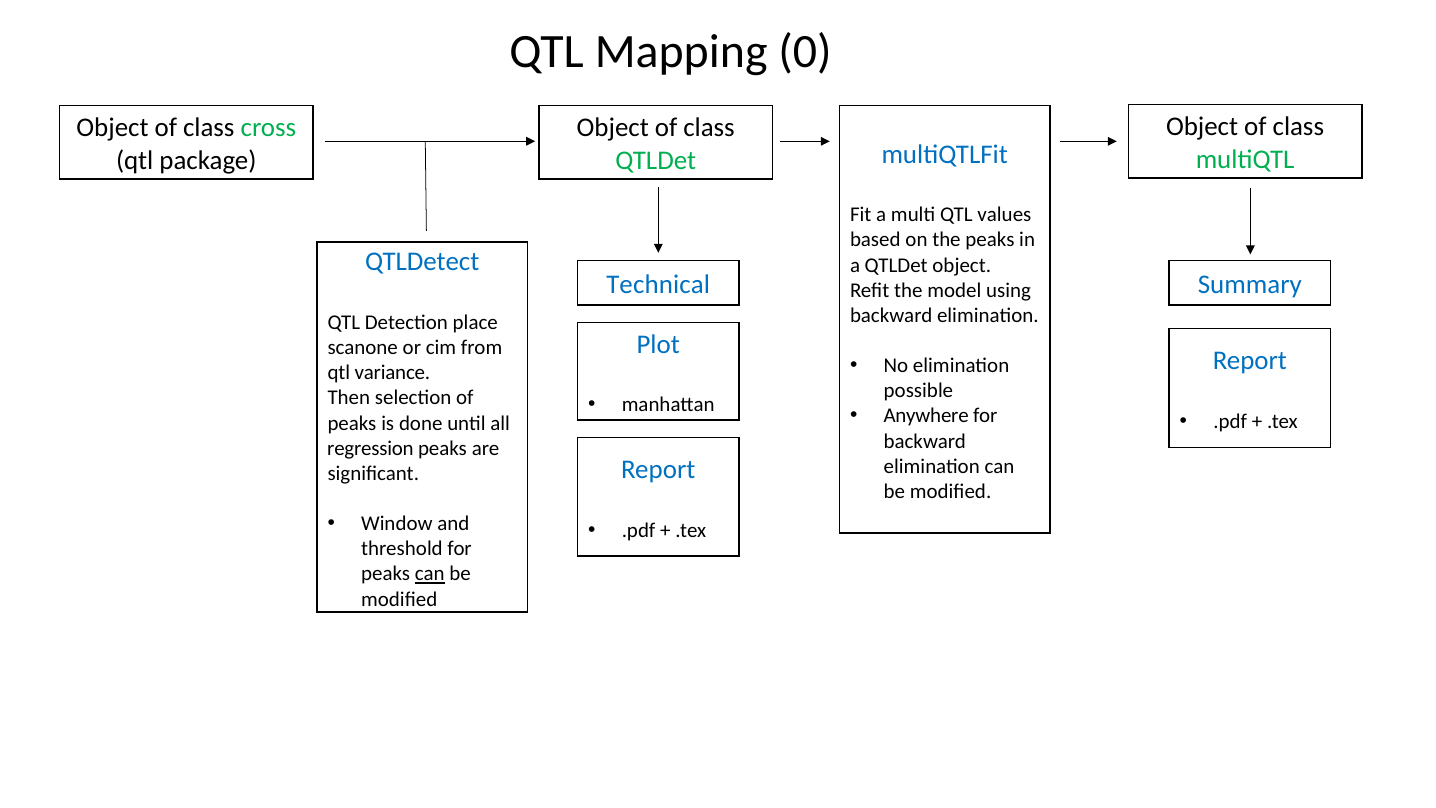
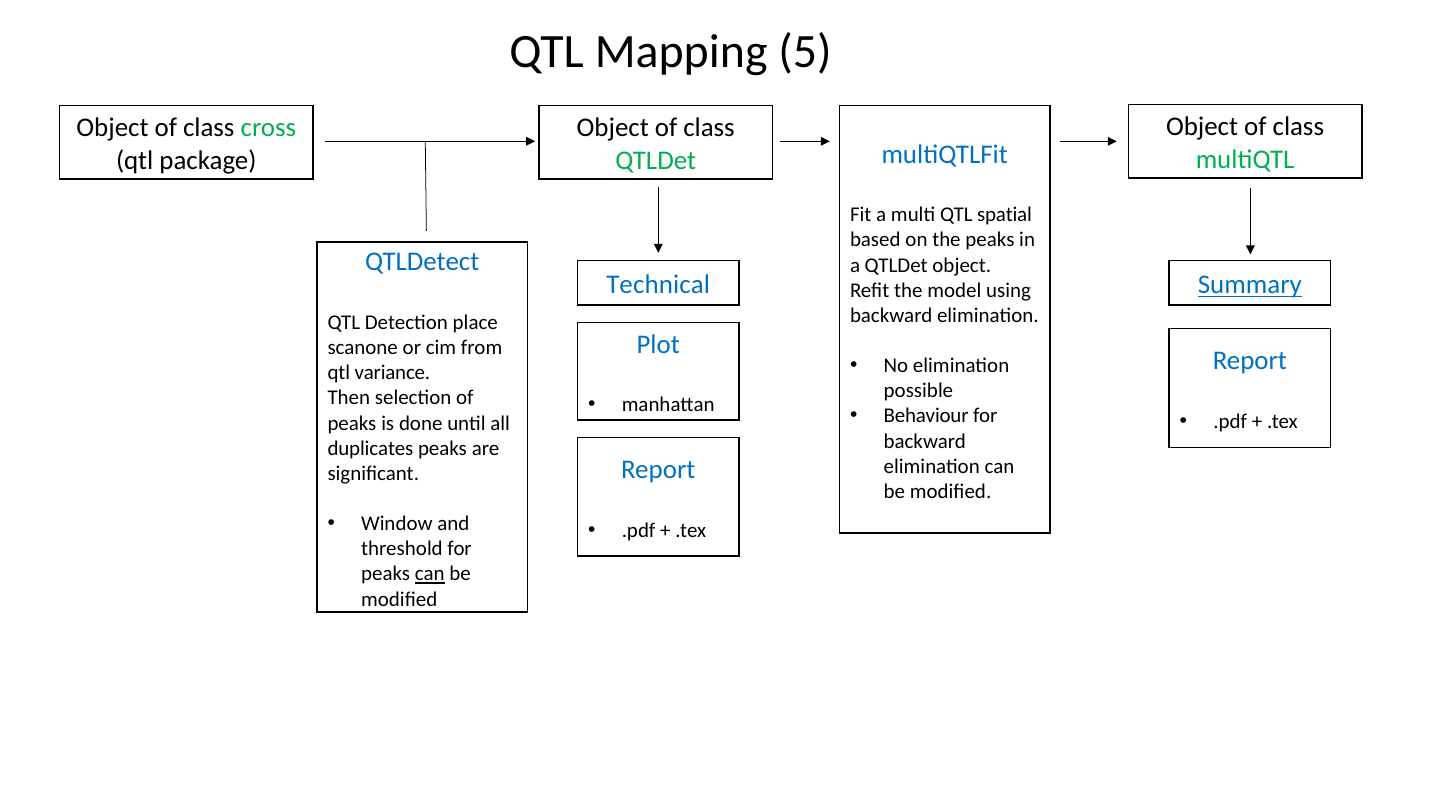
0: 0 -> 5 (805, 51)
values: values -> spatial (1005, 215)
Summary underline: none -> present (1250, 285)
Anywhere: Anywhere -> Behaviour (926, 416)
regression: regression -> duplicates (370, 448)
